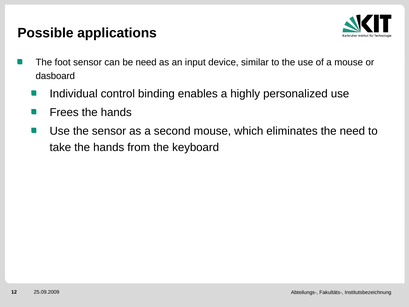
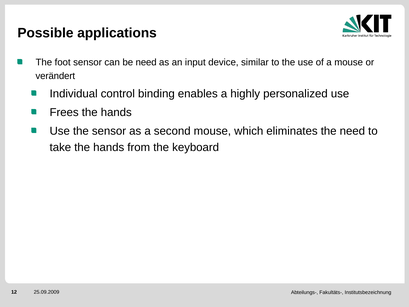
dasboard: dasboard -> verändert (55, 76)
